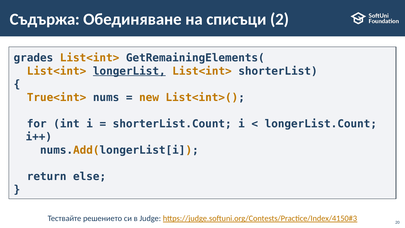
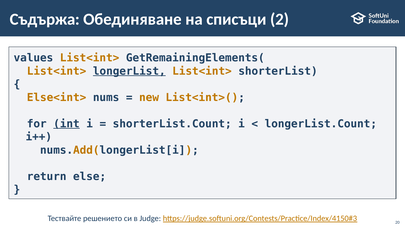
grades: grades -> values (33, 58)
True<int>: True<int> -> Else<int> (57, 97)
int underline: none -> present (66, 124)
